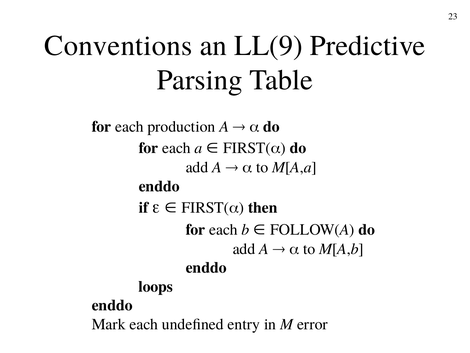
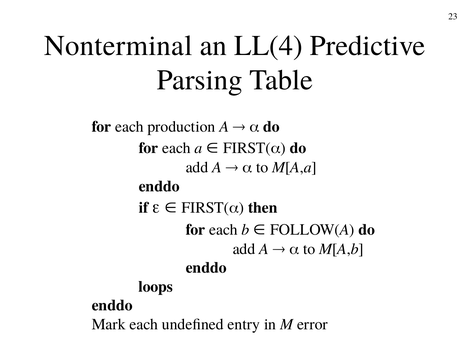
Conventions: Conventions -> Nonterminal (118, 45)
LL(9: LL(9 -> LL(4 (268, 45)
